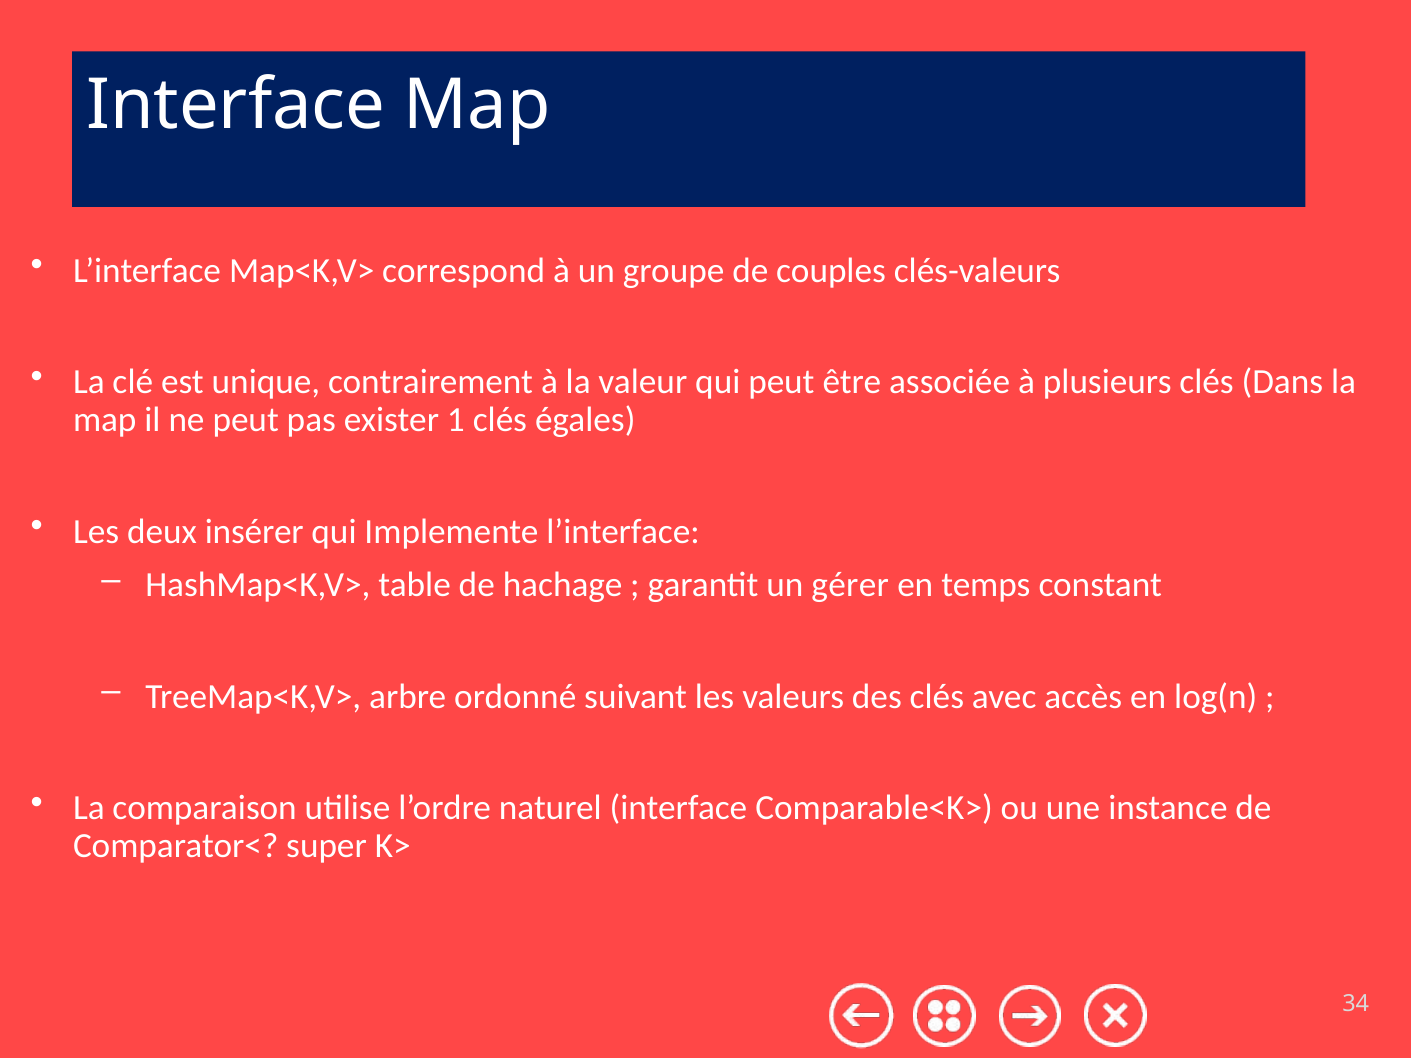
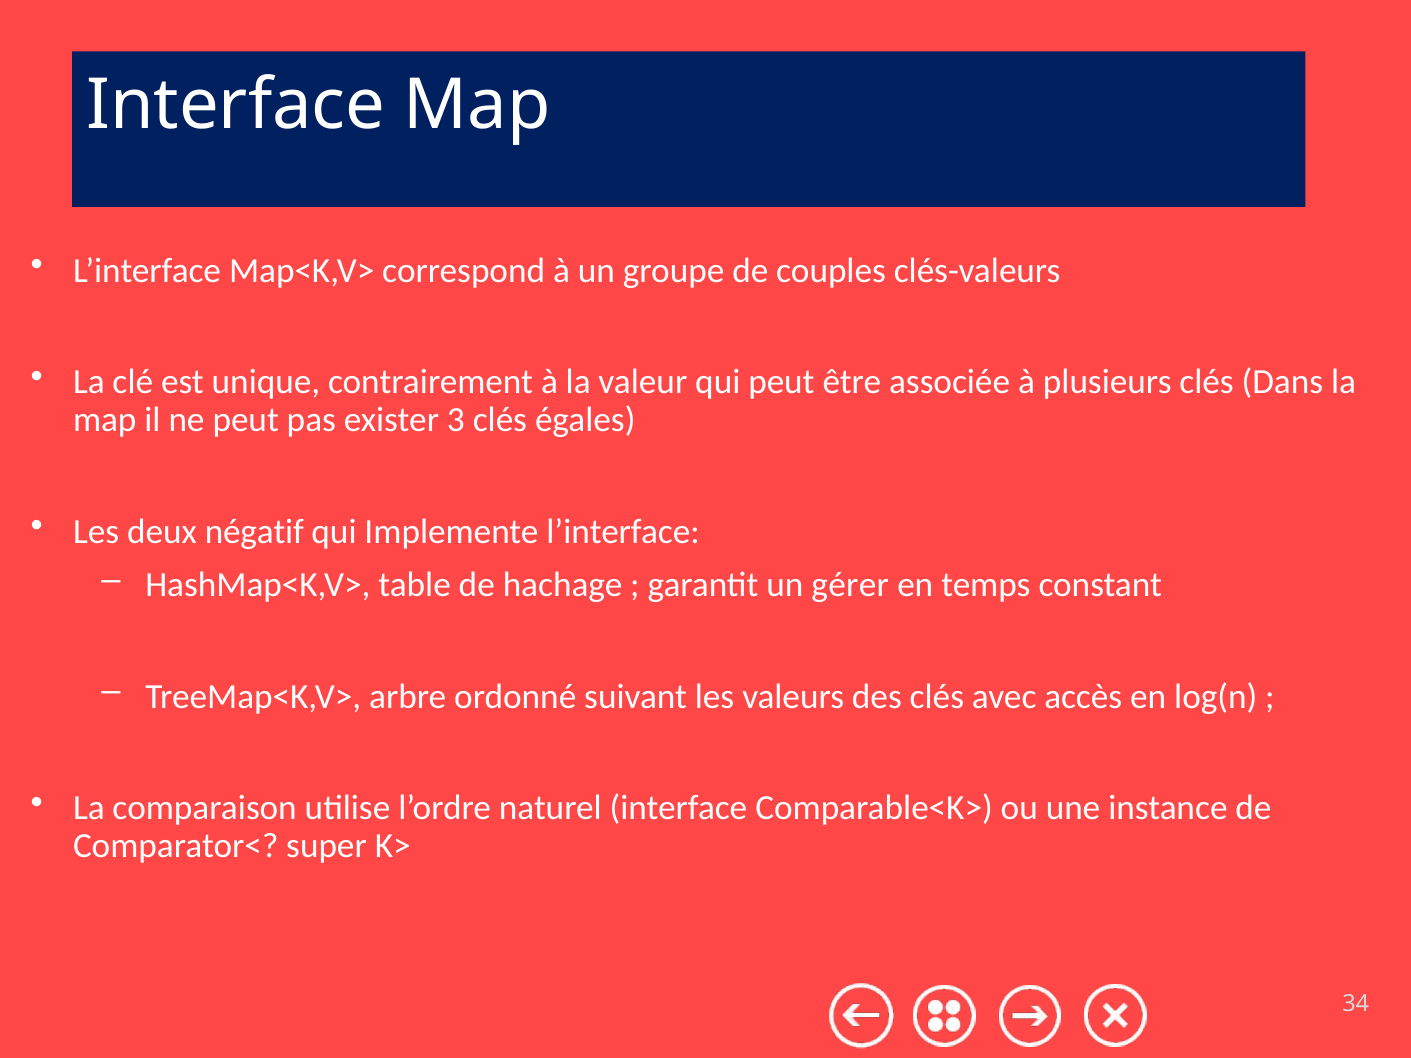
1: 1 -> 3 (456, 420)
insérer: insérer -> négatif (254, 532)
